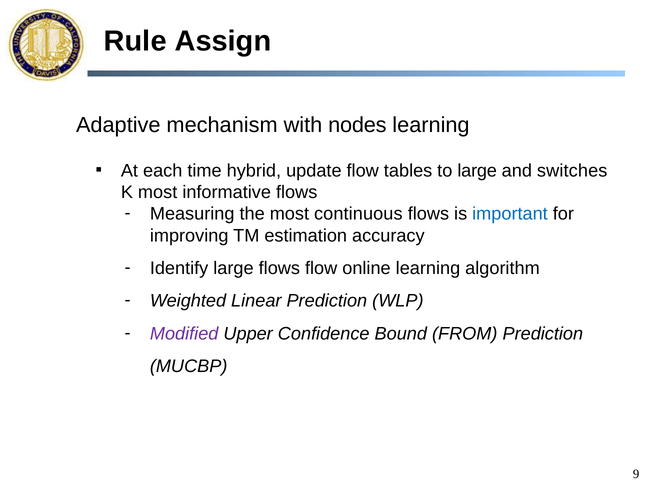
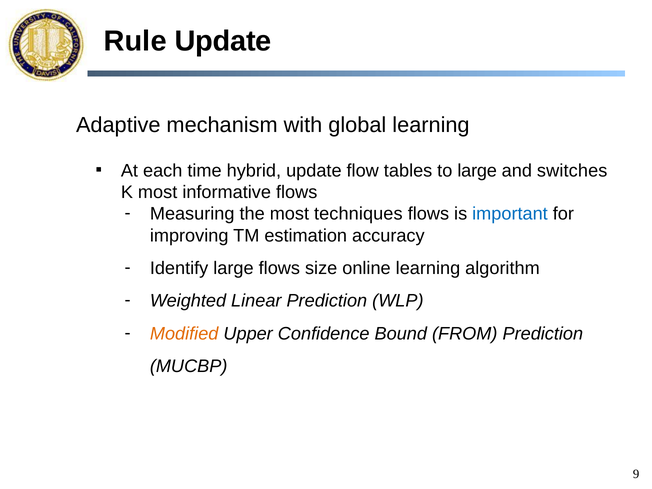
Rule Assign: Assign -> Update (223, 41)
nodes: nodes -> global (357, 125)
continuous: continuous -> techniques (358, 214)
flows flow: flow -> size (321, 268)
Modified colour: purple -> orange (184, 334)
